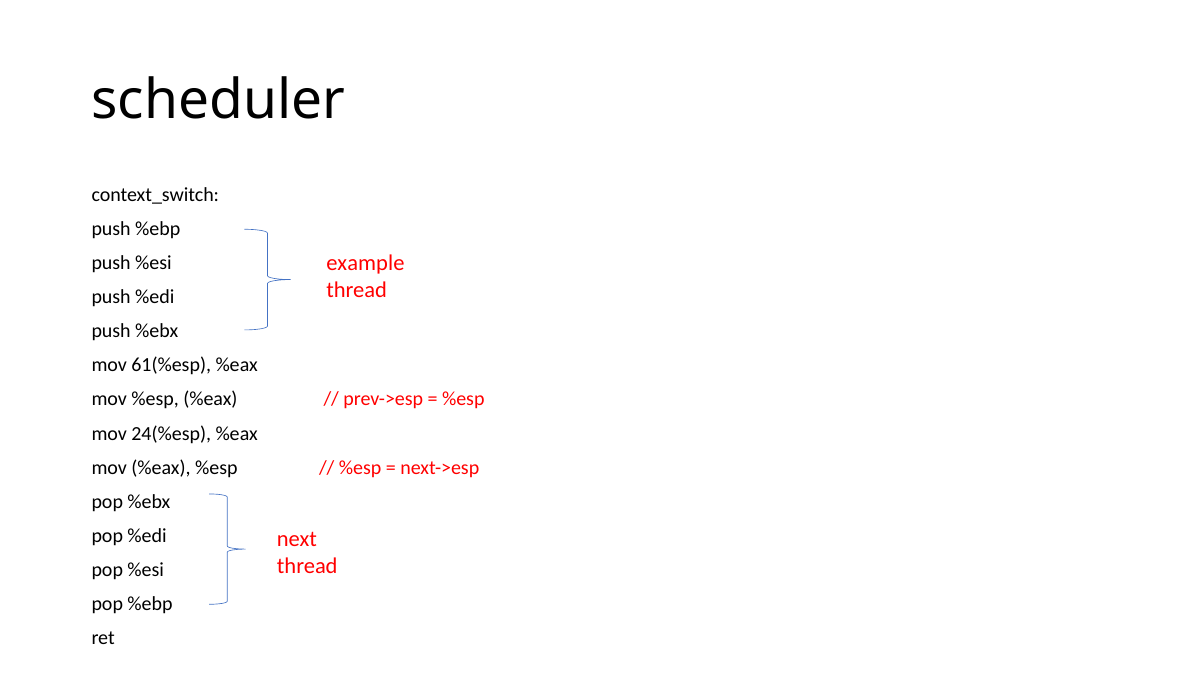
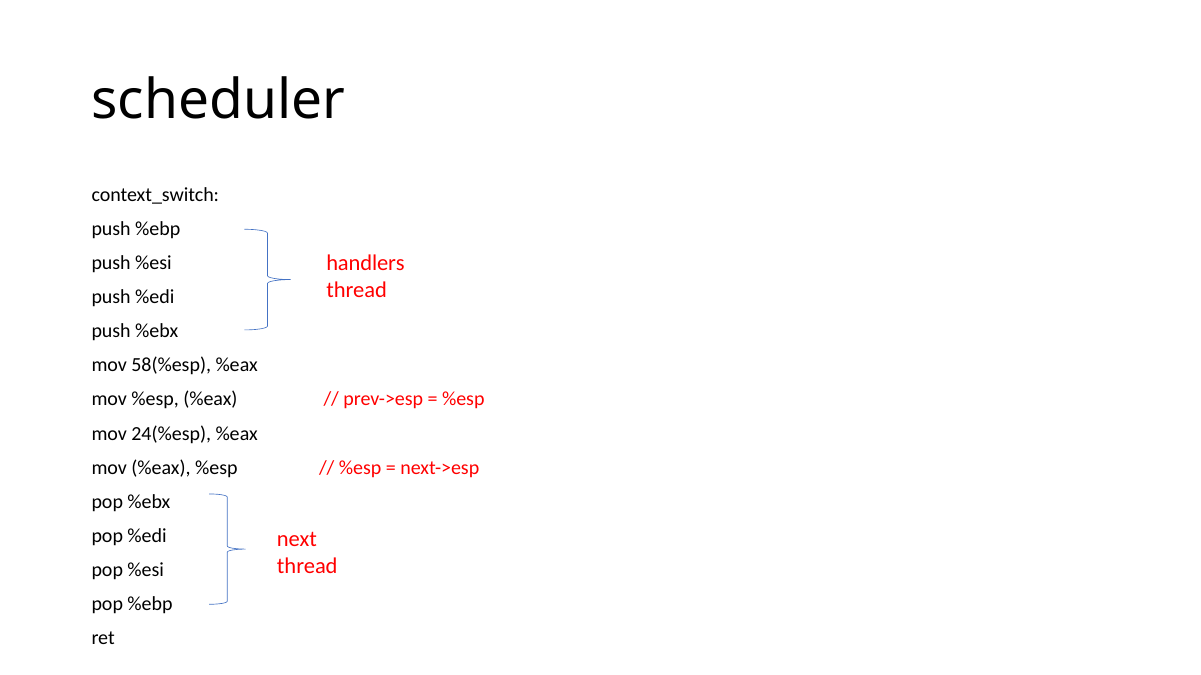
example: example -> handlers (365, 263)
61(%esp: 61(%esp -> 58(%esp (171, 366)
